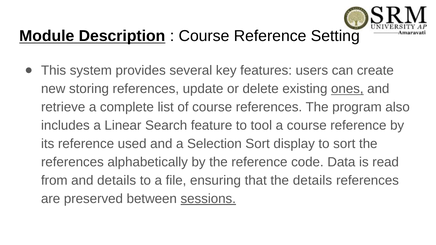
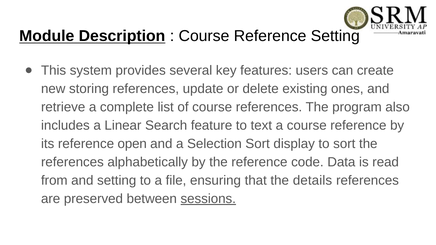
ones underline: present -> none (347, 89)
tool: tool -> text (261, 126)
used: used -> open (132, 144)
and details: details -> setting (117, 181)
